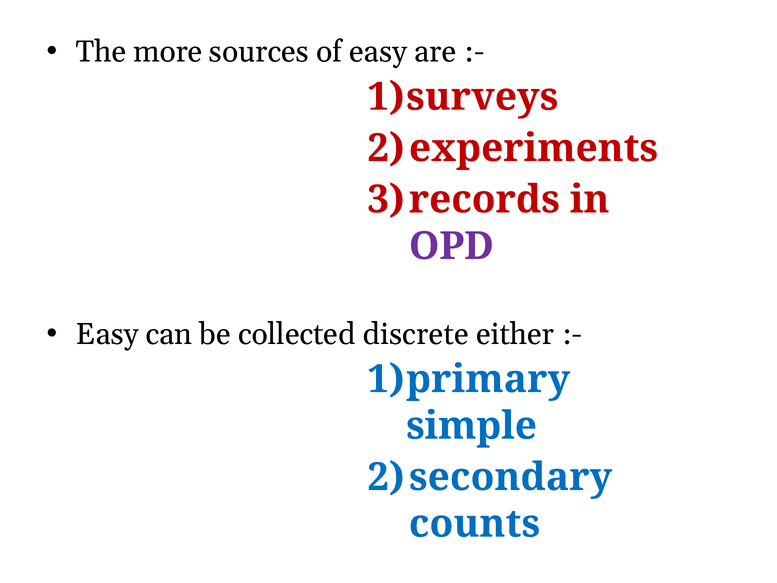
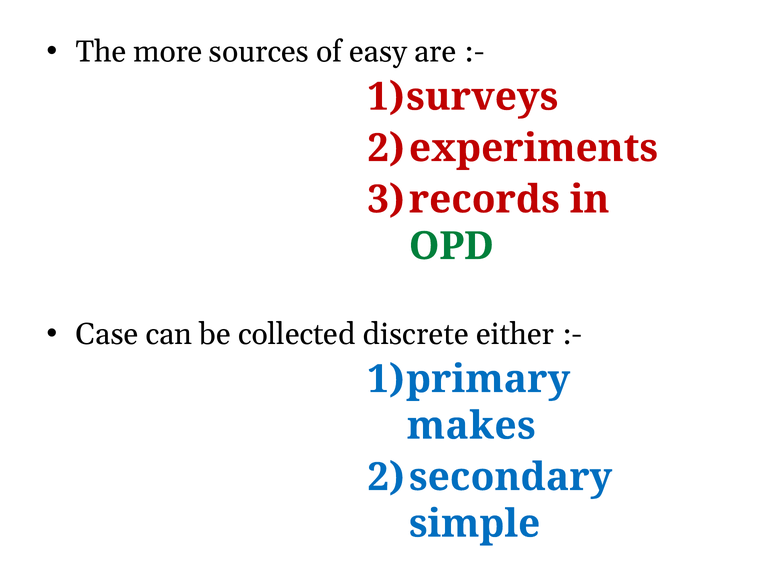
OPD colour: purple -> green (451, 246)
Easy: Easy -> Case (107, 334)
simple: simple -> makes (471, 426)
counts: counts -> simple (475, 524)
